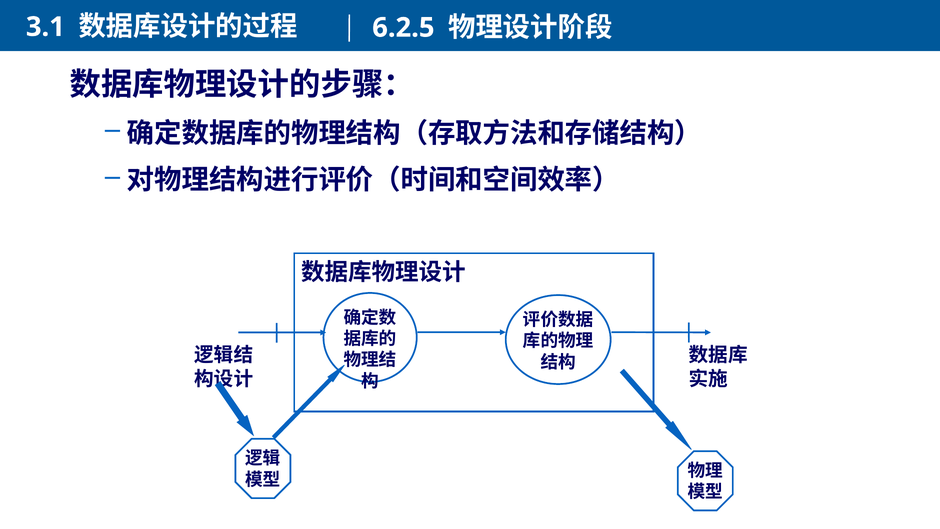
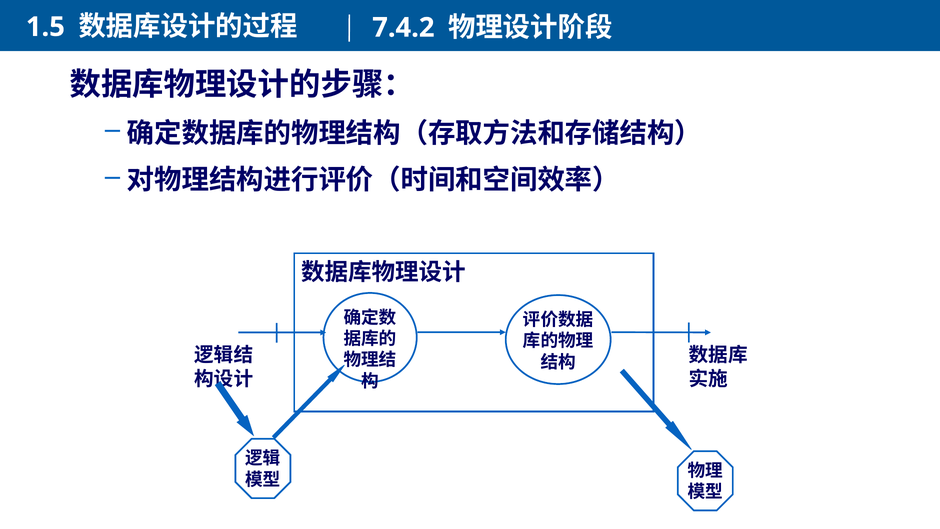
3.1: 3.1 -> 1.5 (45, 27)
6.2.5: 6.2.5 -> 7.4.2 (403, 28)
